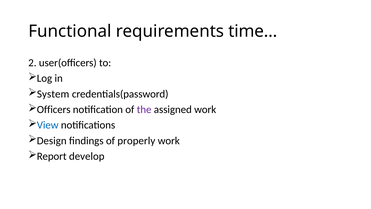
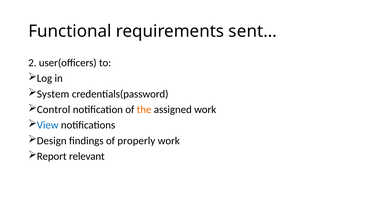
time…: time… -> sent… (253, 31)
Officers: Officers -> Control (54, 109)
the colour: purple -> orange (144, 109)
develop: develop -> relevant (87, 156)
